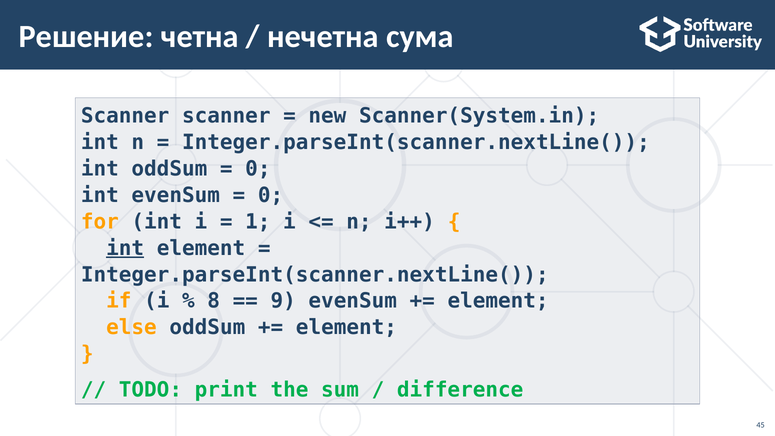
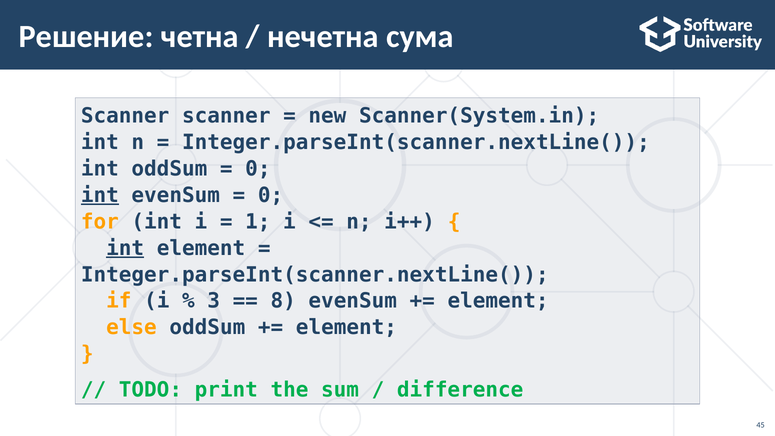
int underline: none -> present (100, 195)
8: 8 -> 3 (214, 301)
9: 9 -> 8 (283, 301)
